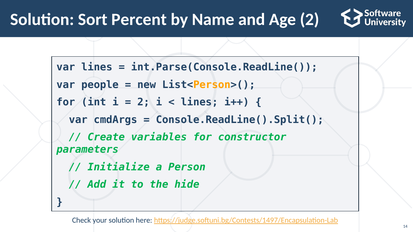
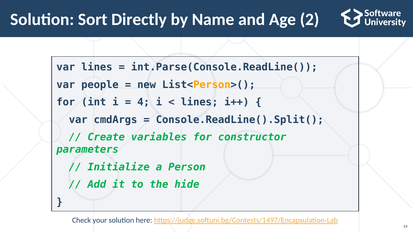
Percent: Percent -> Directly (139, 20)
2: 2 -> 4 (143, 102)
